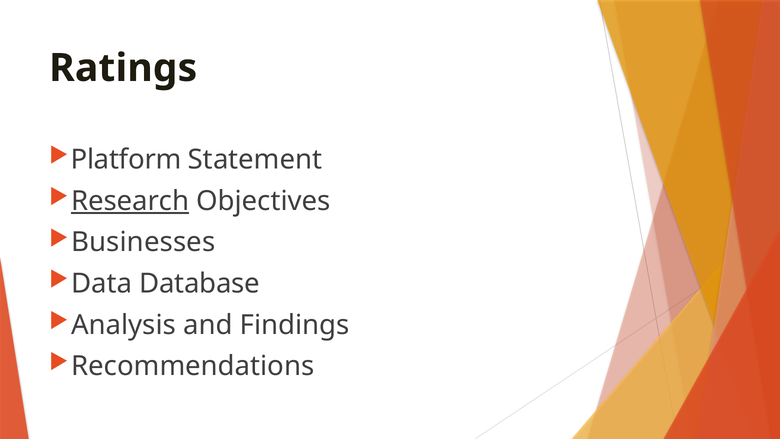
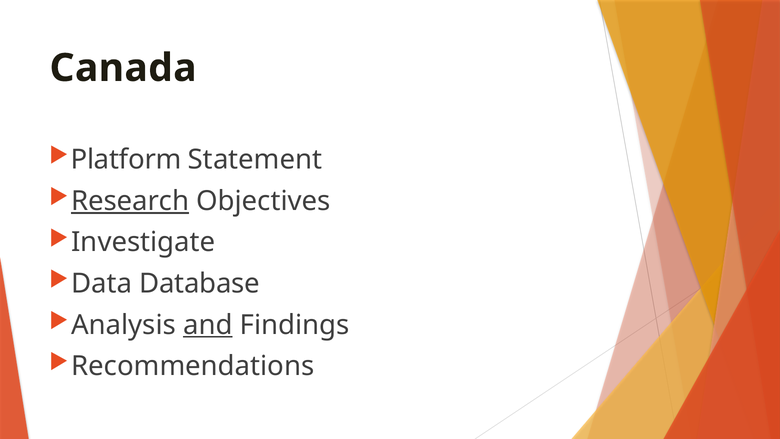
Ratings: Ratings -> Canada (123, 68)
Businesses: Businesses -> Investigate (143, 242)
and underline: none -> present (208, 325)
